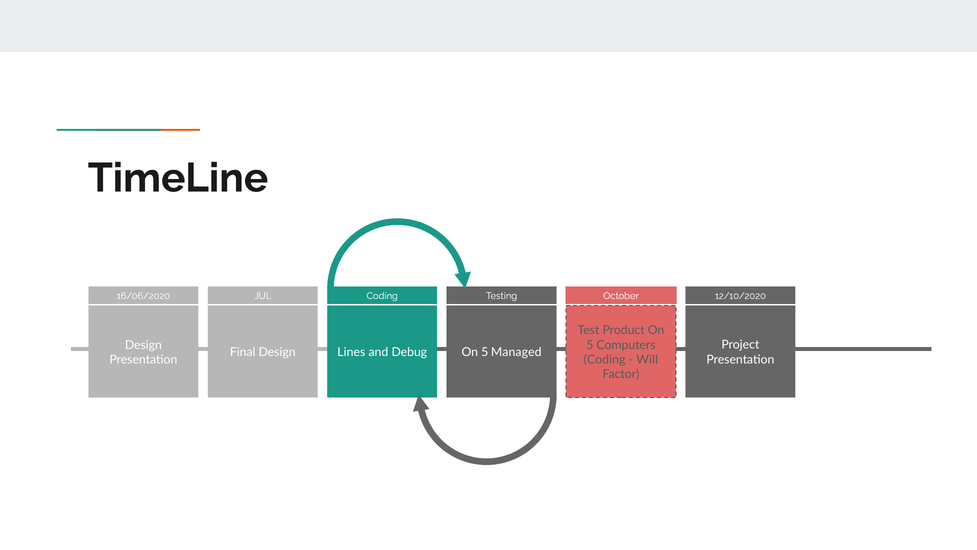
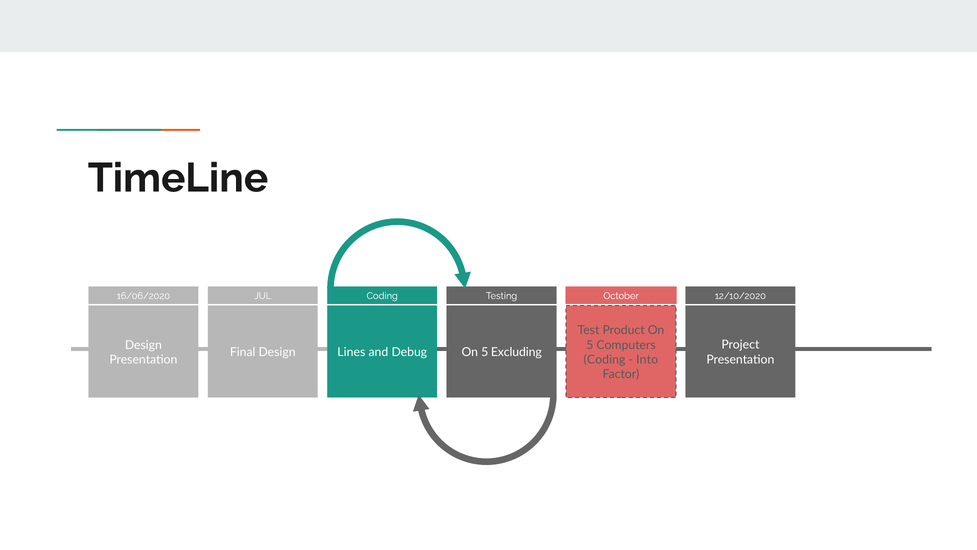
Managed: Managed -> Excluding (516, 352)
Will: Will -> Into (647, 359)
